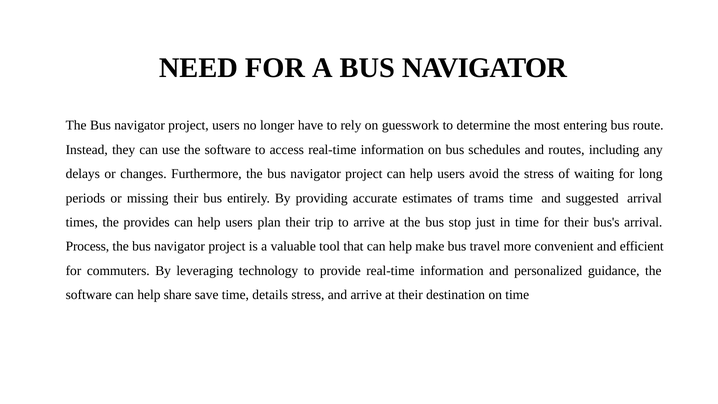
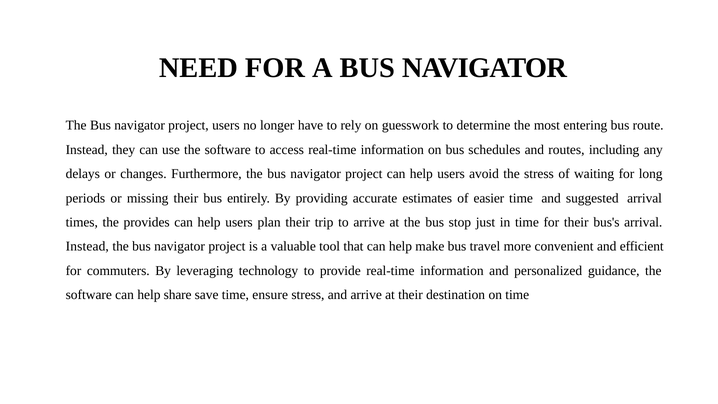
trams: trams -> easier (489, 198)
Process: Process -> Instead (87, 246)
details: details -> ensure (270, 295)
